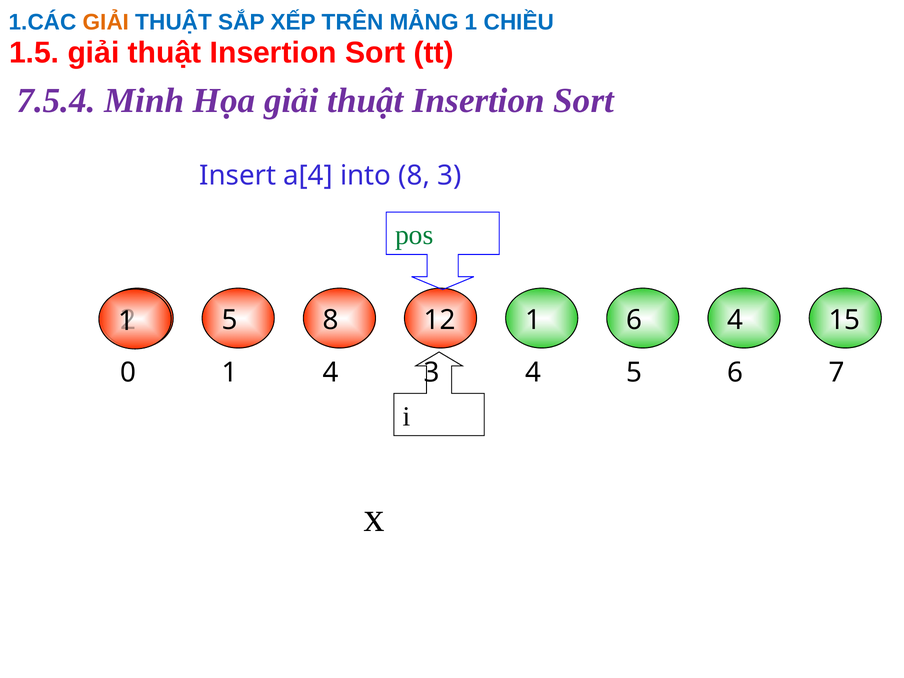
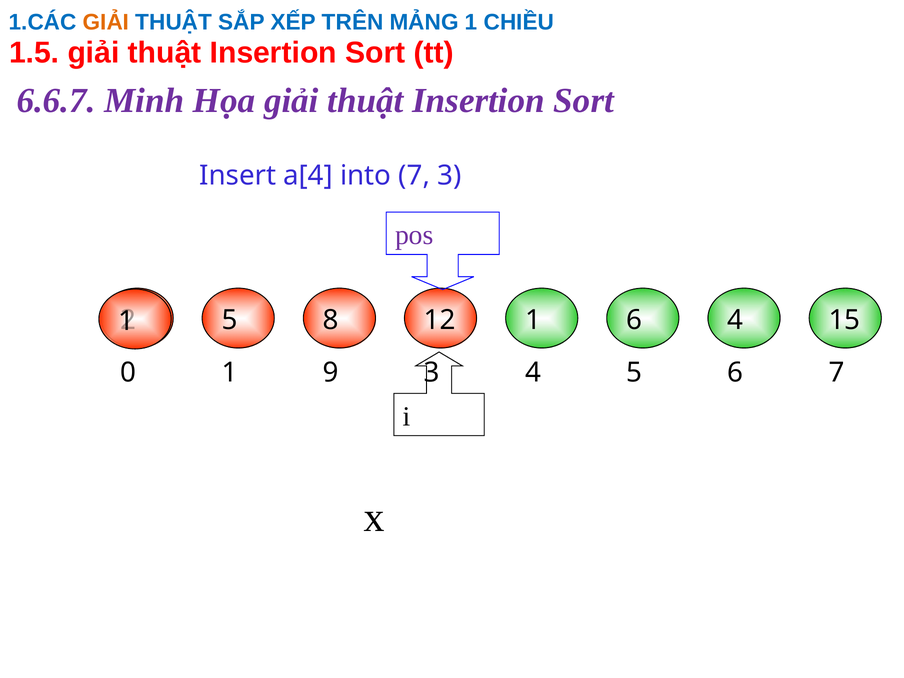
7.5.4: 7.5.4 -> 6.6.7 (56, 101)
into 8: 8 -> 7 (414, 175)
pos colour: green -> purple (414, 235)
1 4: 4 -> 9 (331, 373)
